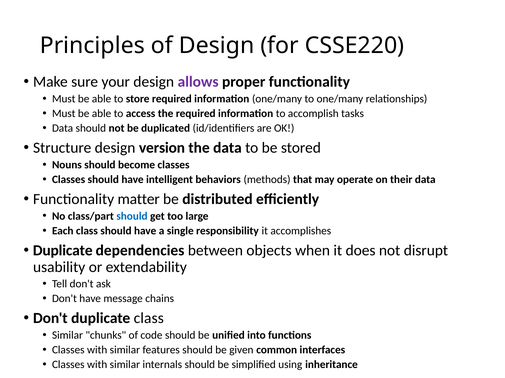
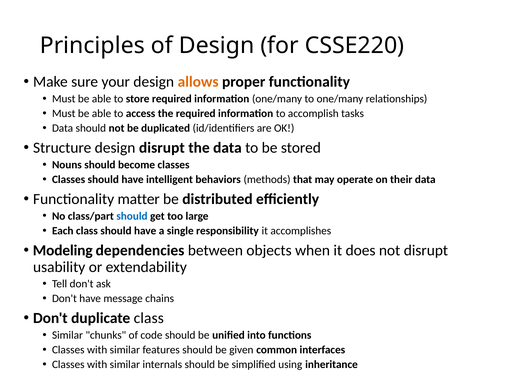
allows colour: purple -> orange (198, 82)
design version: version -> disrupt (162, 148)
Duplicate: Duplicate -> Modeling (63, 251)
